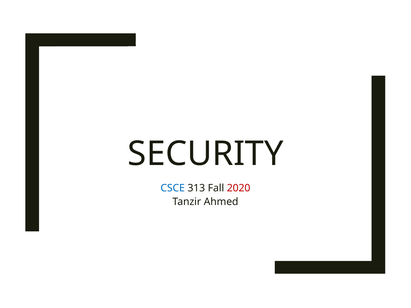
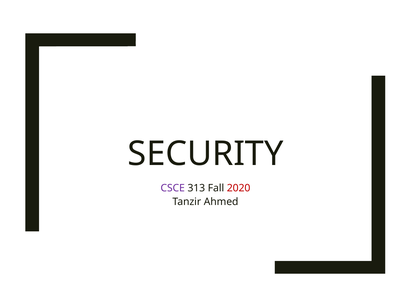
CSCE colour: blue -> purple (173, 188)
